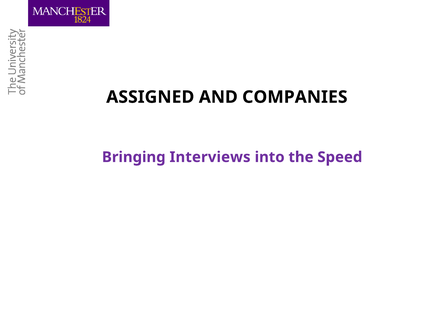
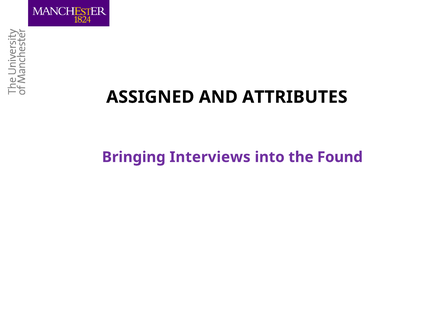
COMPANIES: COMPANIES -> ATTRIBUTES (295, 97)
Speed: Speed -> Found (340, 157)
